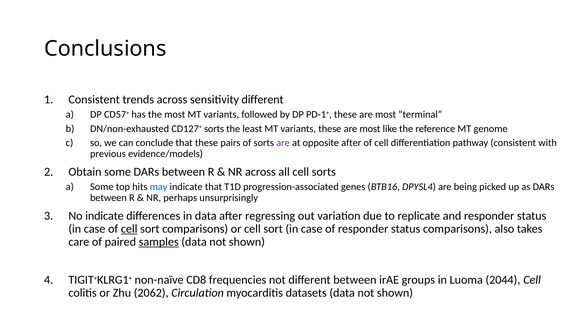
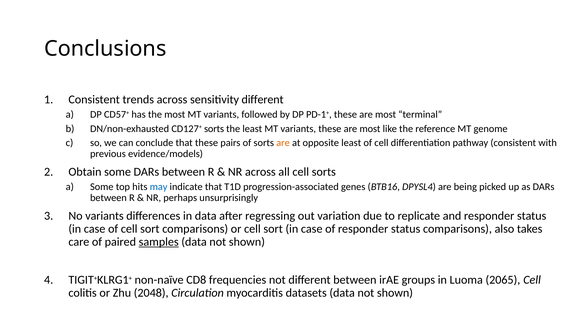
are colour: purple -> orange (283, 143)
opposite after: after -> least (351, 143)
No indicate: indicate -> variants (104, 216)
cell underline: present -> none (129, 229)
2044: 2044 -> 2065 (503, 280)
2062: 2062 -> 2048 (151, 293)
